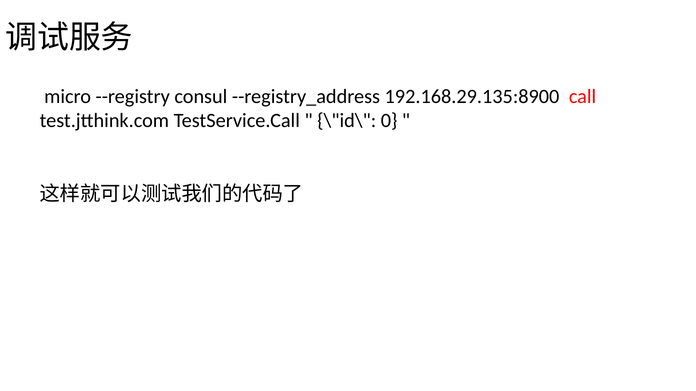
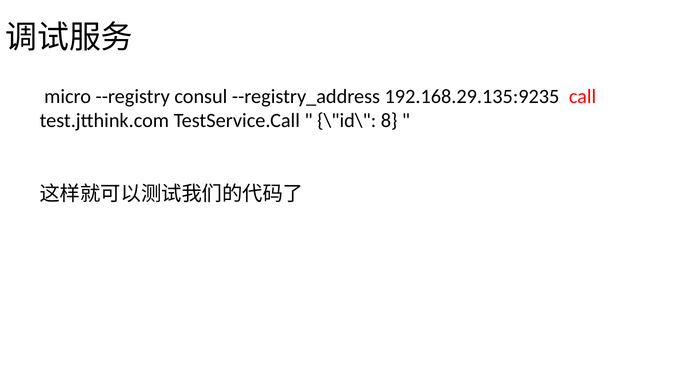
192.168.29.135:8900: 192.168.29.135:8900 -> 192.168.29.135:9235 (472, 97)
0: 0 -> 8 (389, 121)
